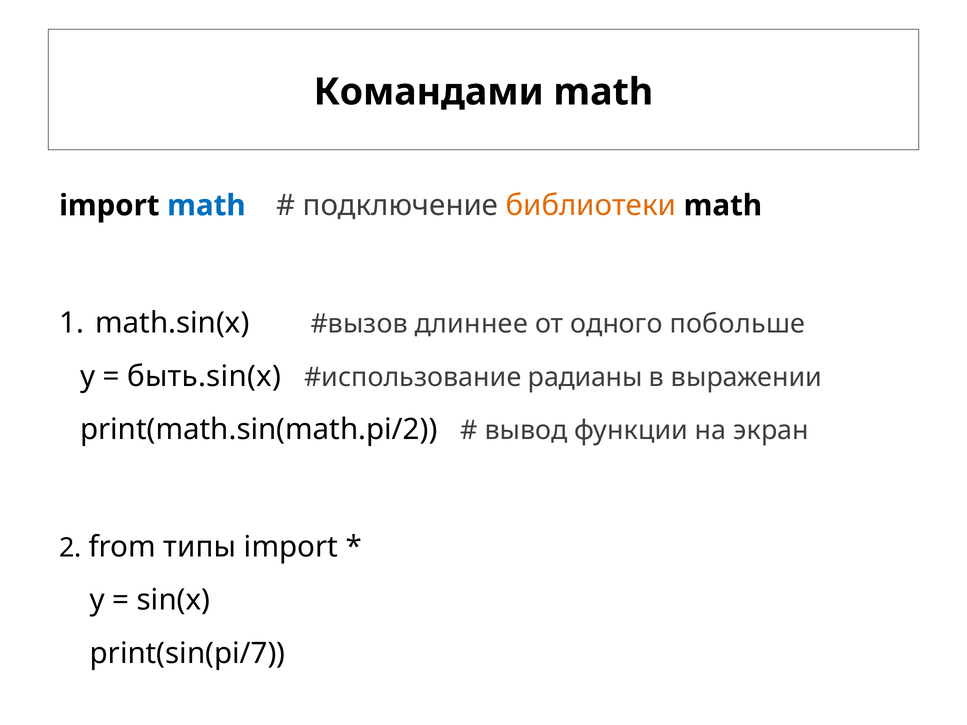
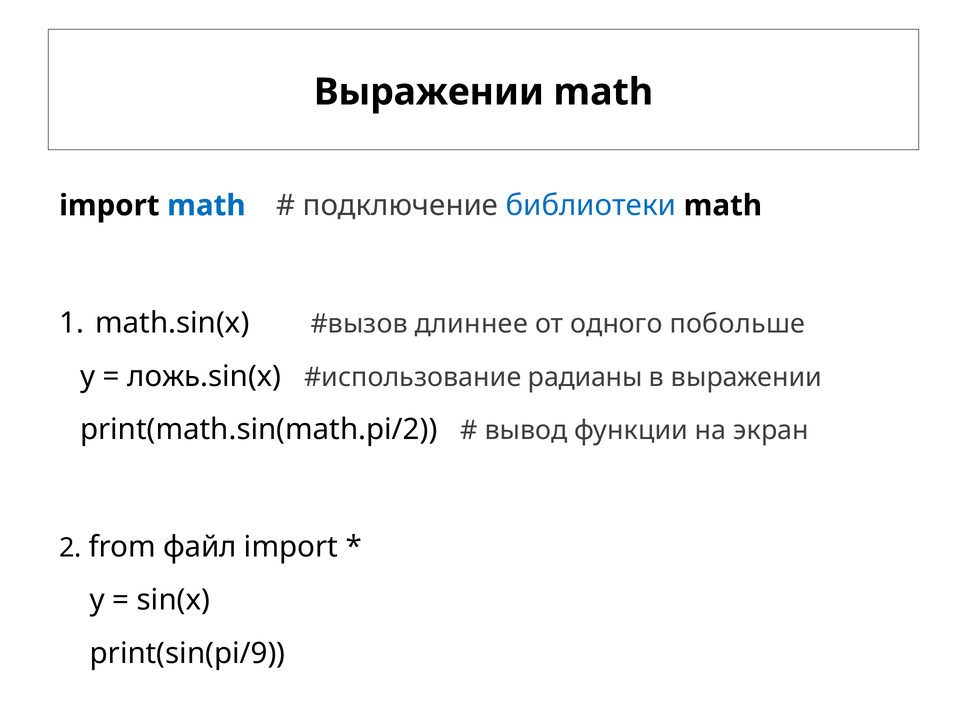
Командами: Командами -> Выражении (429, 92)
библиотеки colour: orange -> blue (591, 206)
быть.sin(x: быть.sin(x -> ложь.sin(x (204, 376)
типы: типы -> файл (200, 547)
print(sin(pi/7: print(sin(pi/7 -> print(sin(pi/9 (188, 653)
